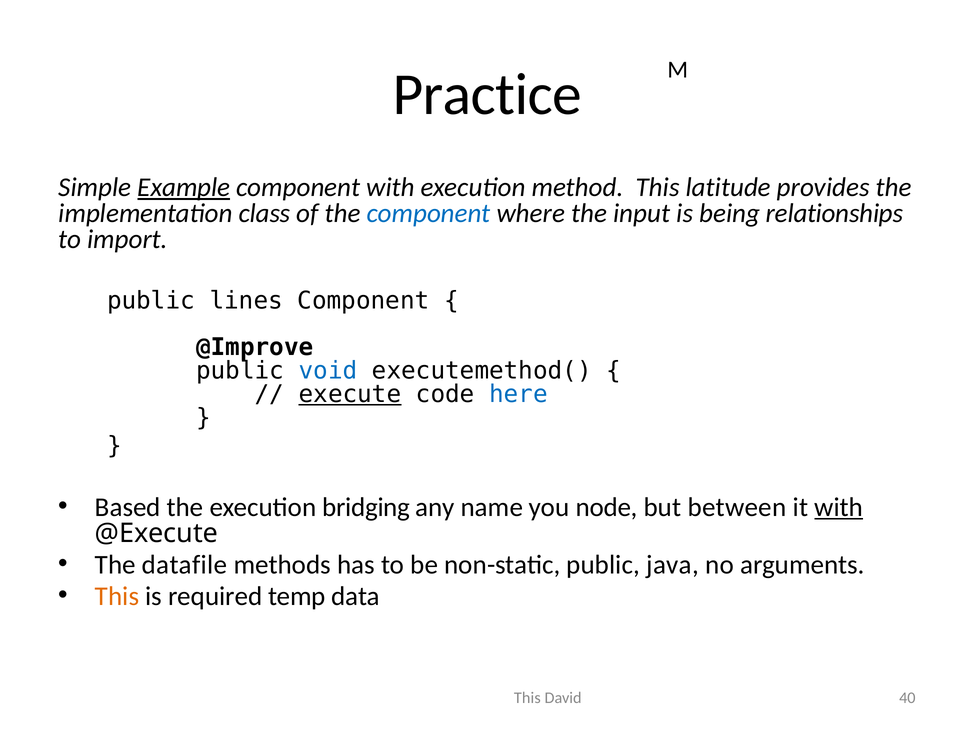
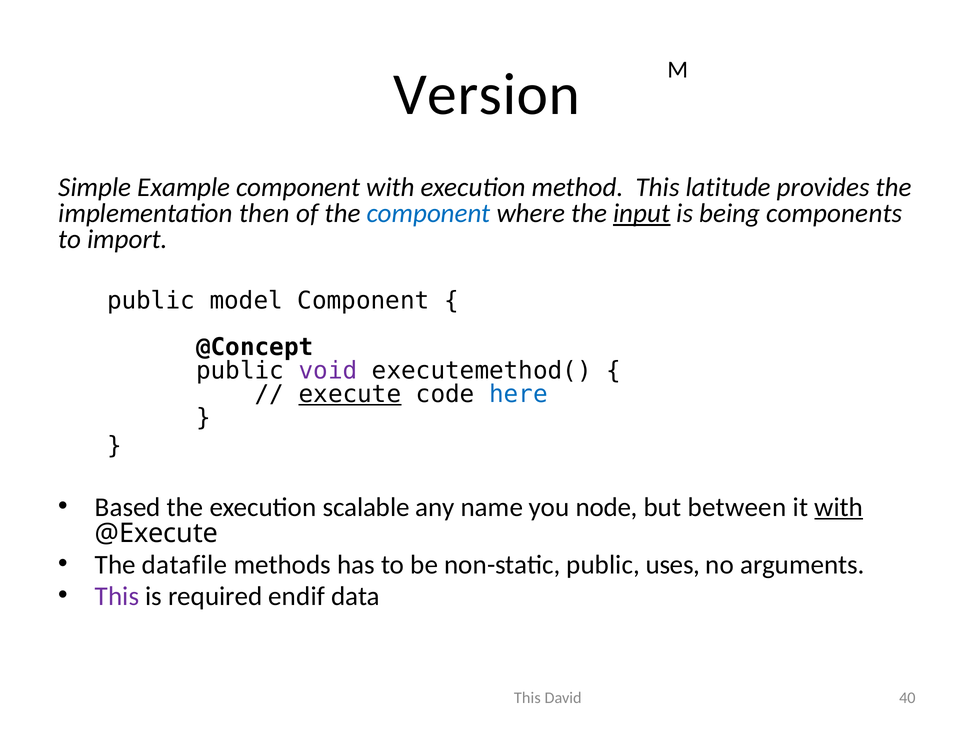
Practice: Practice -> Version (487, 94)
Example underline: present -> none (184, 187)
class: class -> then (264, 213)
input underline: none -> present (642, 213)
relationships: relationships -> components (834, 213)
lines: lines -> model (246, 300)
@Improve: @Improve -> @Concept (255, 347)
void colour: blue -> purple (328, 370)
bridging: bridging -> scalable (366, 507)
java: java -> uses (673, 564)
This colour: orange -> purple (117, 596)
temp: temp -> endif (297, 596)
